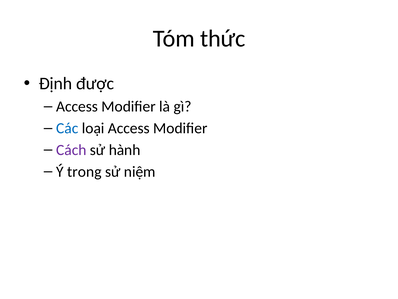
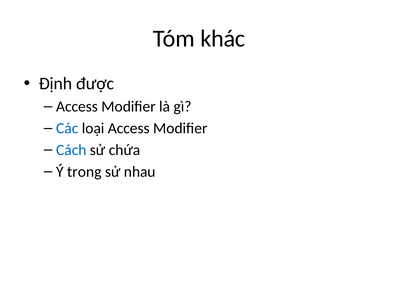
thức: thức -> khác (223, 39)
Cách colour: purple -> blue (71, 150)
hành: hành -> chứa (125, 150)
niệm: niệm -> nhau (140, 171)
